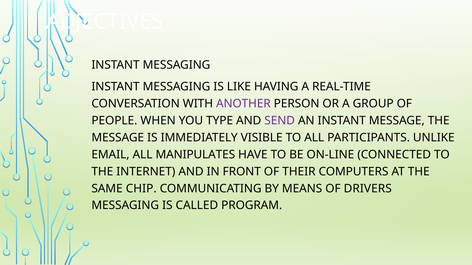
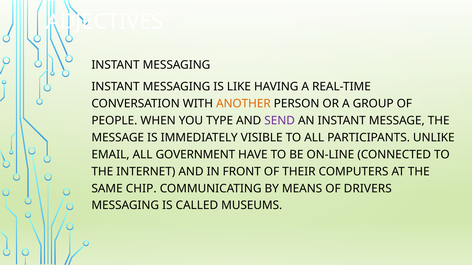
ANOTHER colour: purple -> orange (243, 104)
MANIPULATES: MANIPULATES -> GOVERNMENT (195, 155)
PROGRAM: PROGRAM -> MUSEUMS (252, 206)
